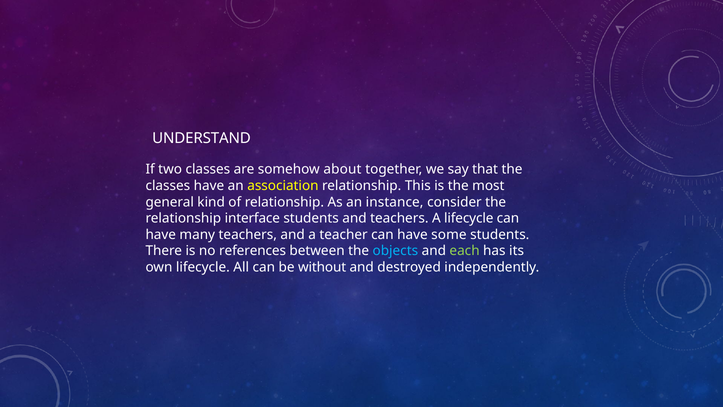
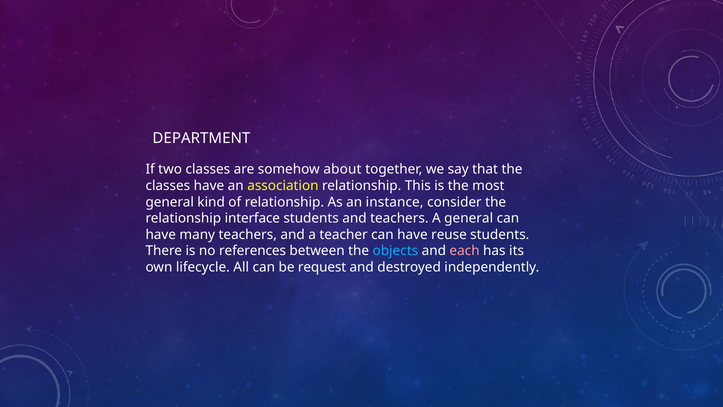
UNDERSTAND: UNDERSTAND -> DEPARTMENT (201, 138)
A lifecycle: lifecycle -> general (469, 218)
some: some -> reuse (449, 234)
each colour: light green -> pink (465, 251)
without: without -> request (322, 267)
